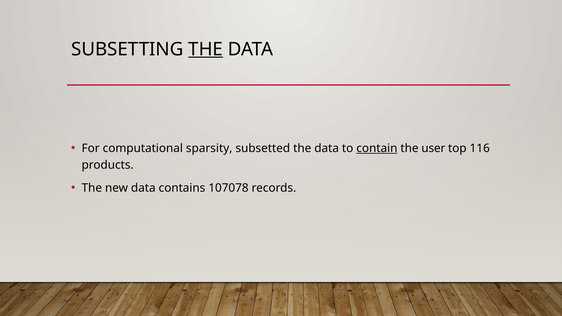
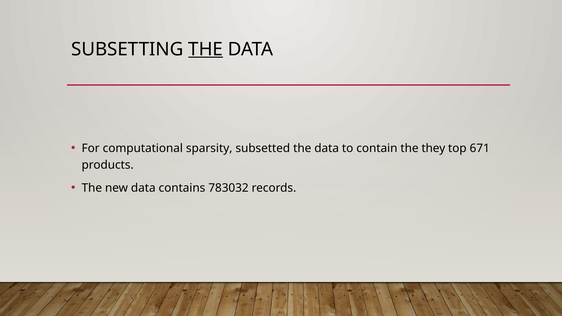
contain underline: present -> none (377, 148)
user: user -> they (433, 148)
116: 116 -> 671 (480, 148)
107078: 107078 -> 783032 (228, 188)
